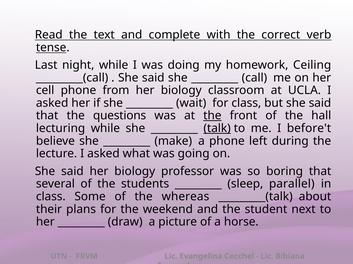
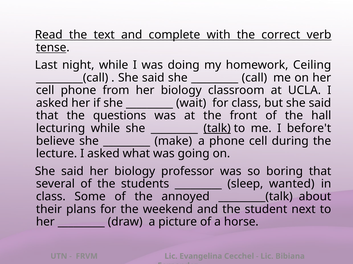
the underline: present -> none (212, 116)
phone left: left -> cell (258, 141)
parallel: parallel -> wanted (292, 184)
whereas: whereas -> annoyed (186, 197)
